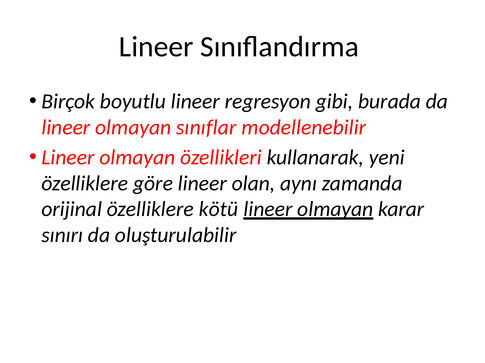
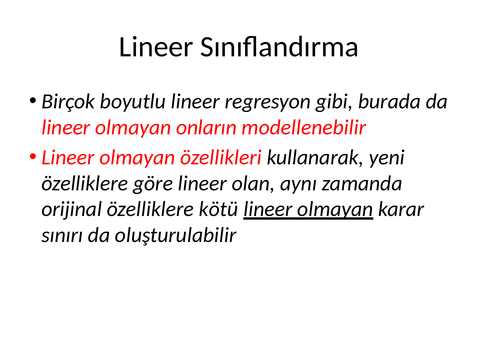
sınıflar: sınıflar -> onların (206, 128)
